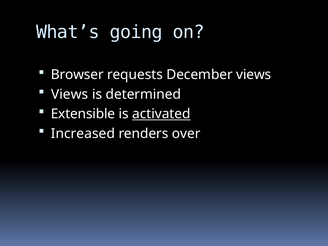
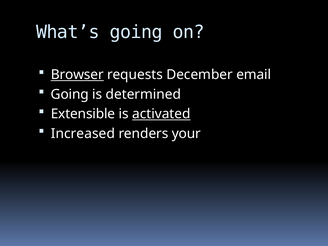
Browser underline: none -> present (77, 75)
December views: views -> email (254, 75)
Views: Views -> Going (70, 94)
over: over -> your (186, 134)
